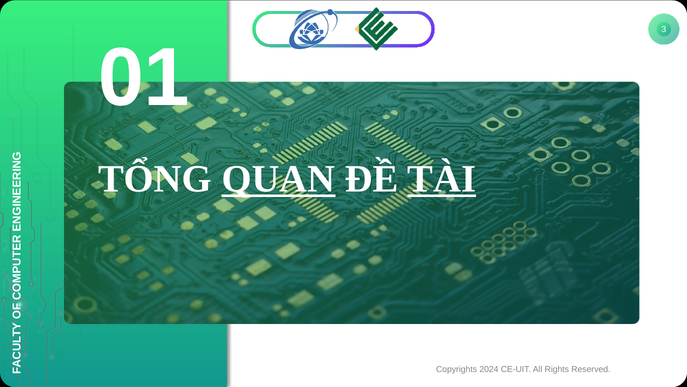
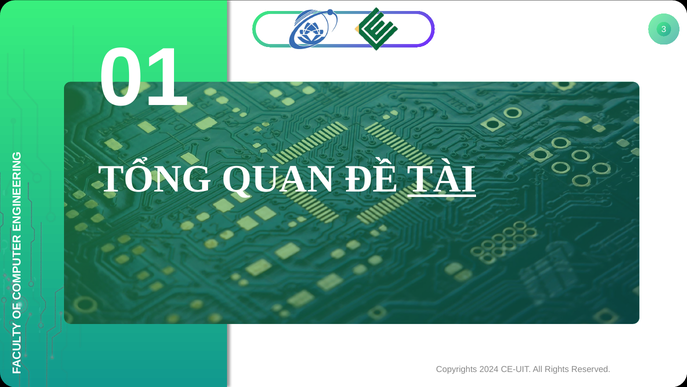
QUAN underline: present -> none (278, 179)
